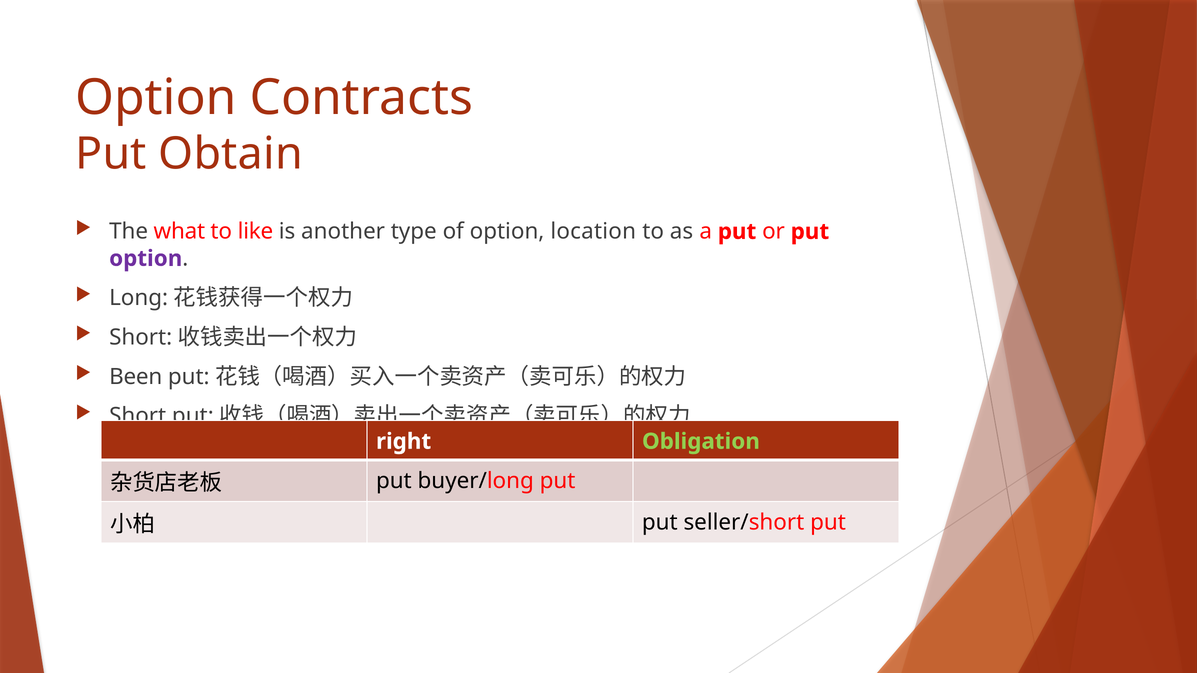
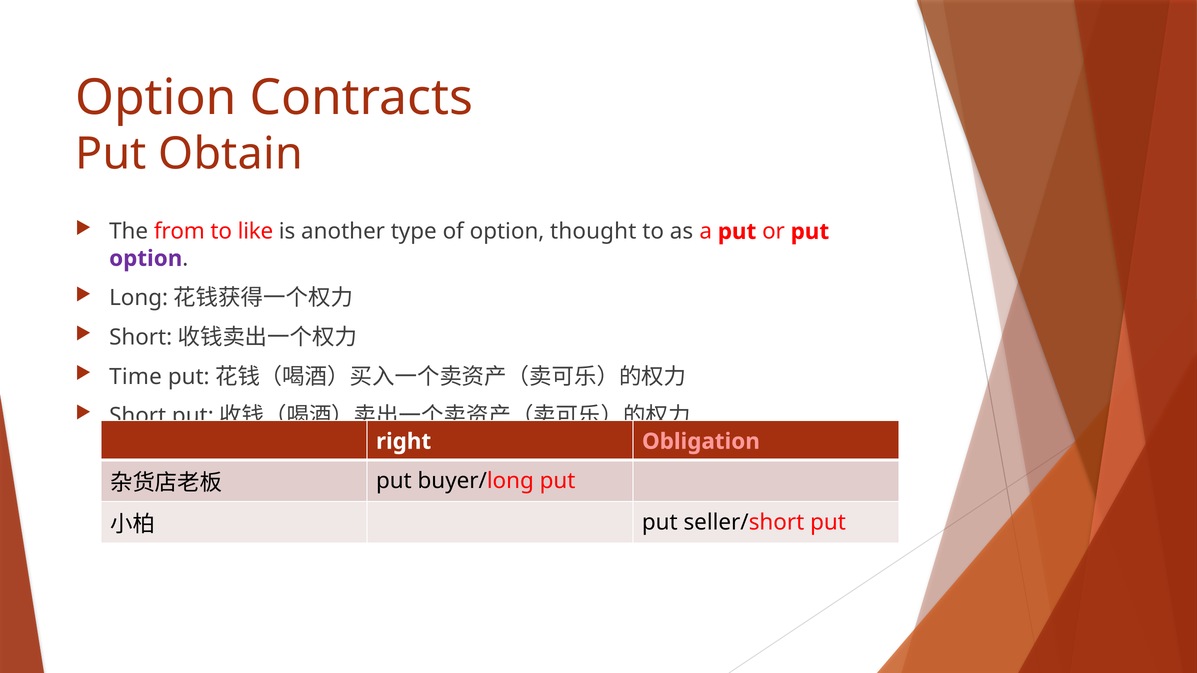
what: what -> from (179, 232)
location: location -> thought (593, 232)
Been: Been -> Time (136, 377)
Obligation colour: light green -> pink (701, 442)
